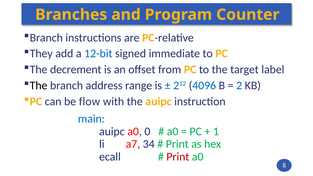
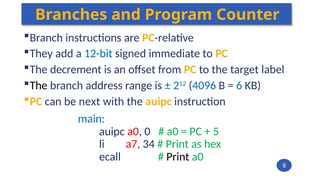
2: 2 -> 6 (239, 86)
flow: flow -> next (89, 101)
1: 1 -> 5 (216, 131)
Print colour: red -> black (178, 157)
